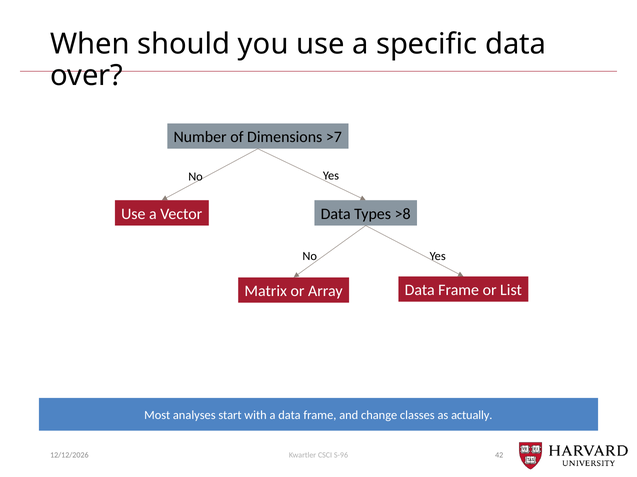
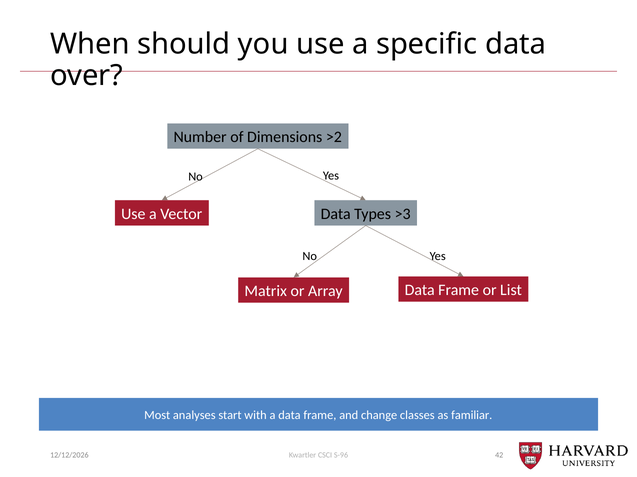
>7: >7 -> >2 (334, 137)
>8: >8 -> >3 (403, 214)
actually: actually -> familiar (472, 416)
